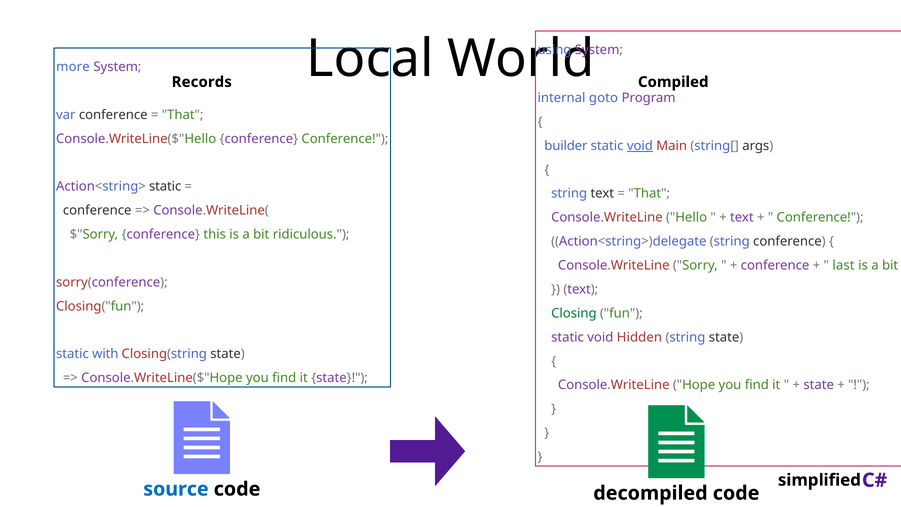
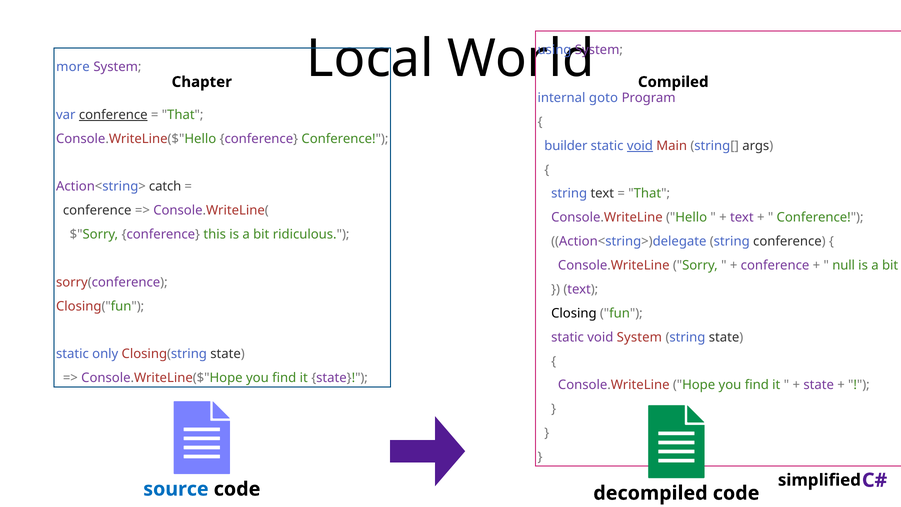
Records: Records -> Chapter (202, 82)
conference underline: none -> present (113, 115)
Action<string> static: static -> catch (165, 187)
last: last -> null (844, 265)
Closing colour: green -> black (574, 313)
void Hidden: Hidden -> System (639, 337)
with: with -> only (105, 354)
